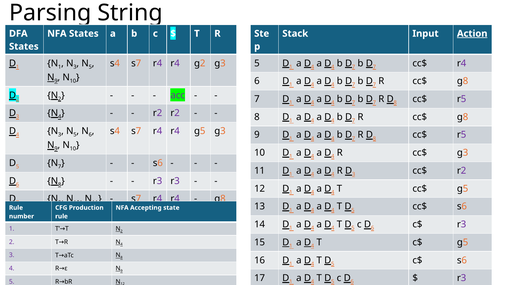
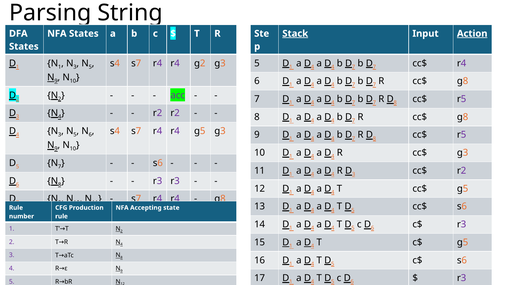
Stack underline: none -> present (295, 34)
